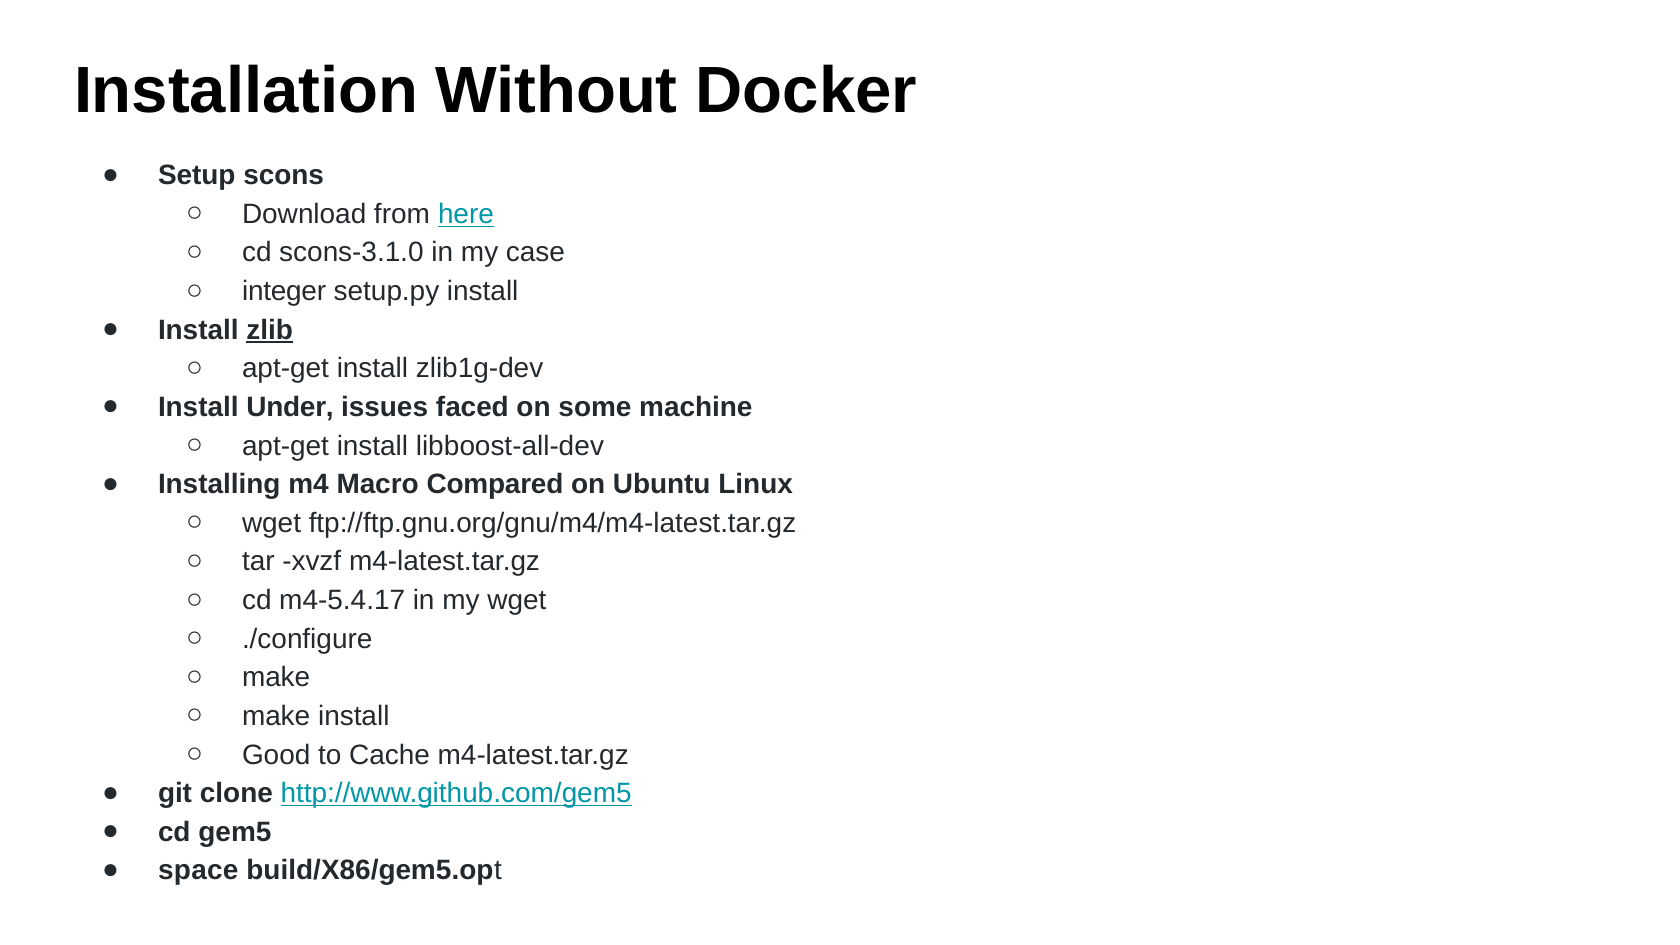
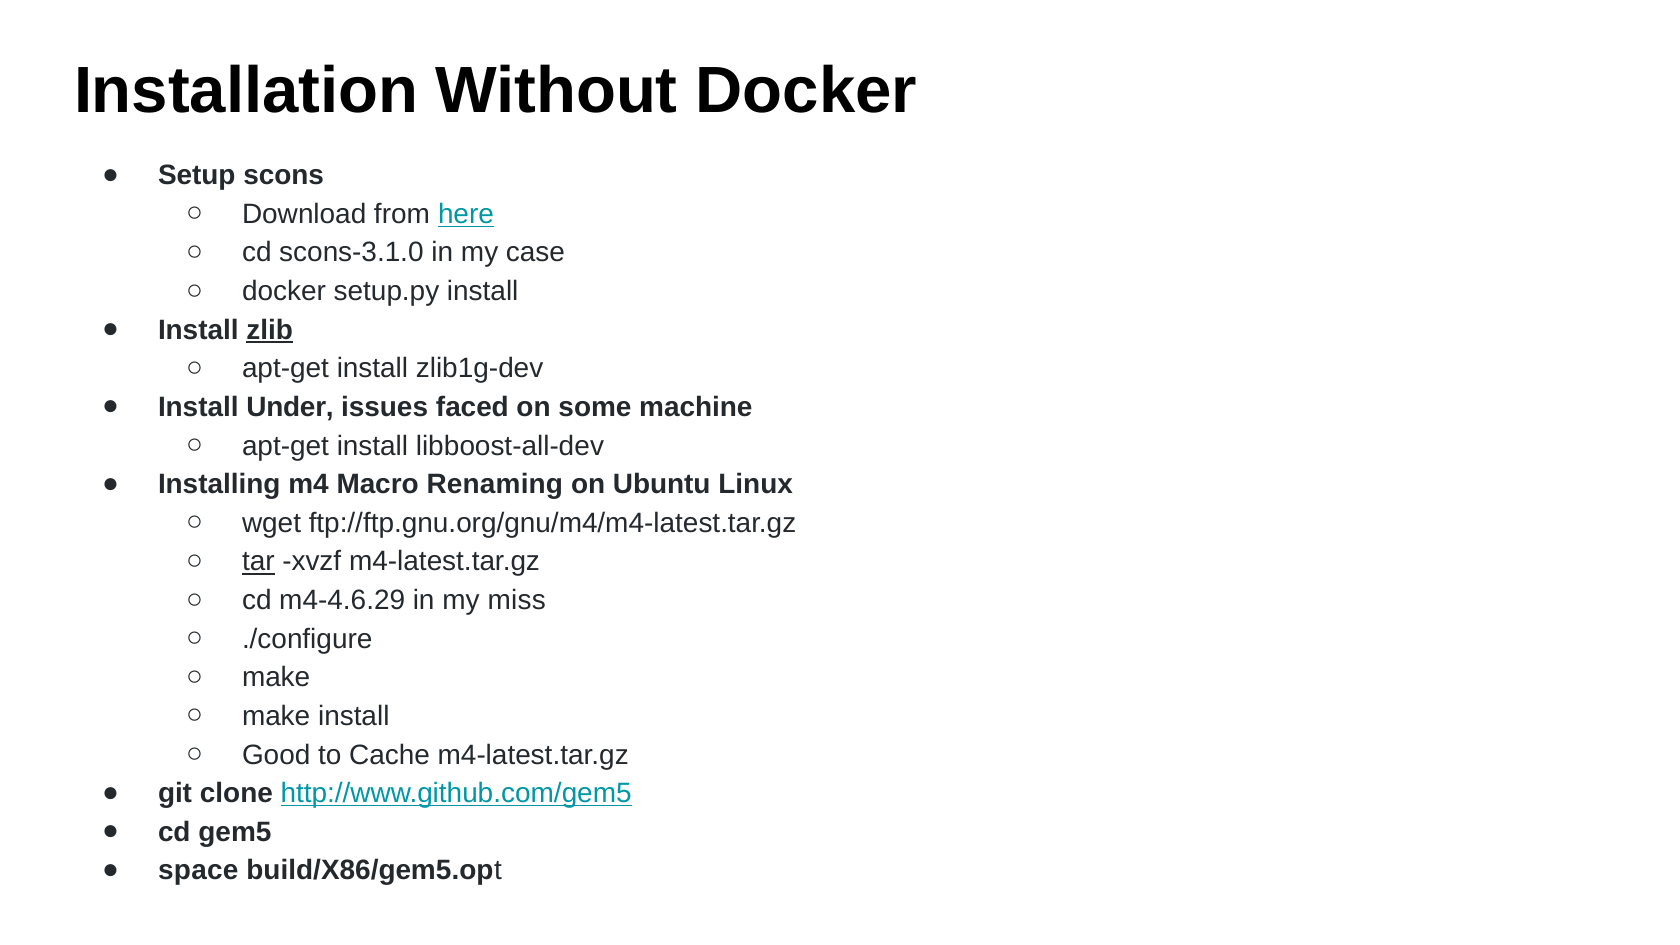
integer: integer -> docker (284, 291)
Compared: Compared -> Renaming (495, 484)
tar underline: none -> present (258, 562)
m4-5.4.17: m4-5.4.17 -> m4-4.6.29 (342, 600)
my wget: wget -> miss (517, 600)
